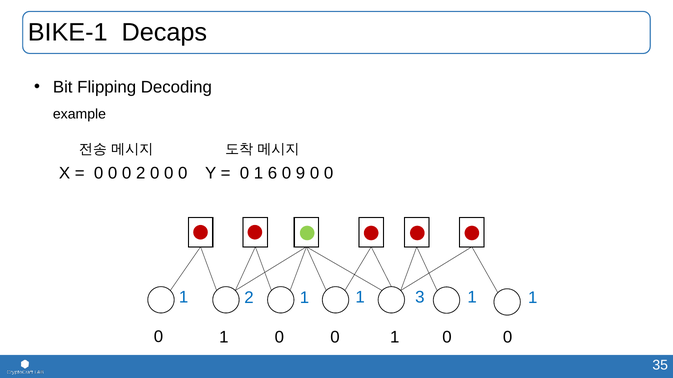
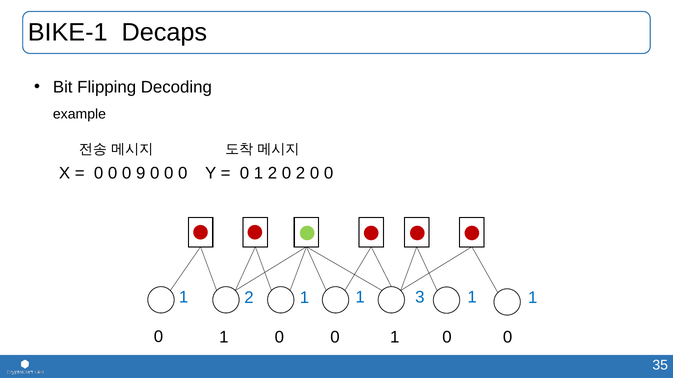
0 2: 2 -> 9 (141, 173)
6: 6 -> 2 (272, 173)
0 9: 9 -> 2 (301, 173)
